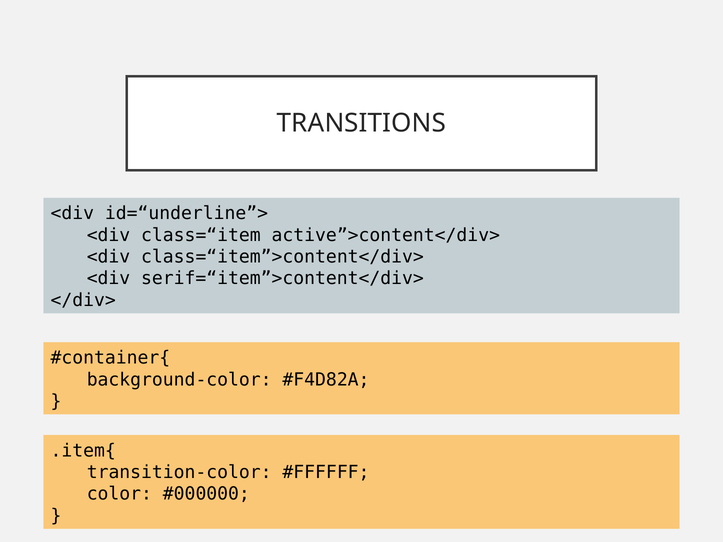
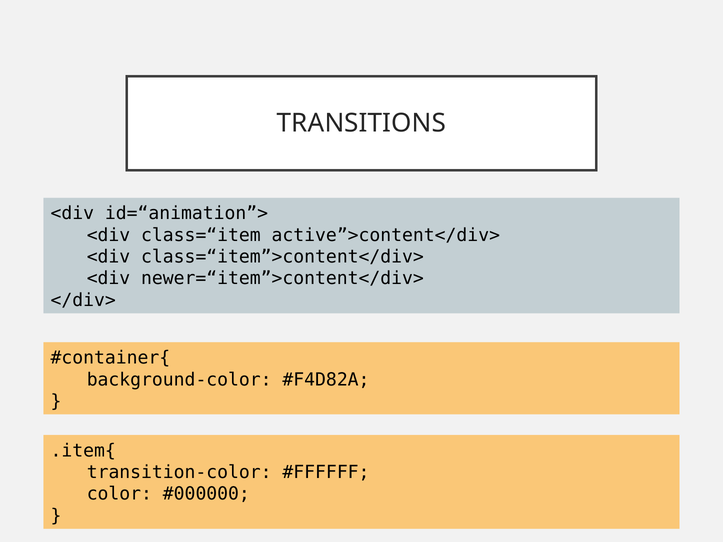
id=“underline”>: id=“underline”> -> id=“animation”> (186, 214)
serif=“item”>content</div>: serif=“item”>content</div> -> newer=“item”>content</div> (282, 279)
